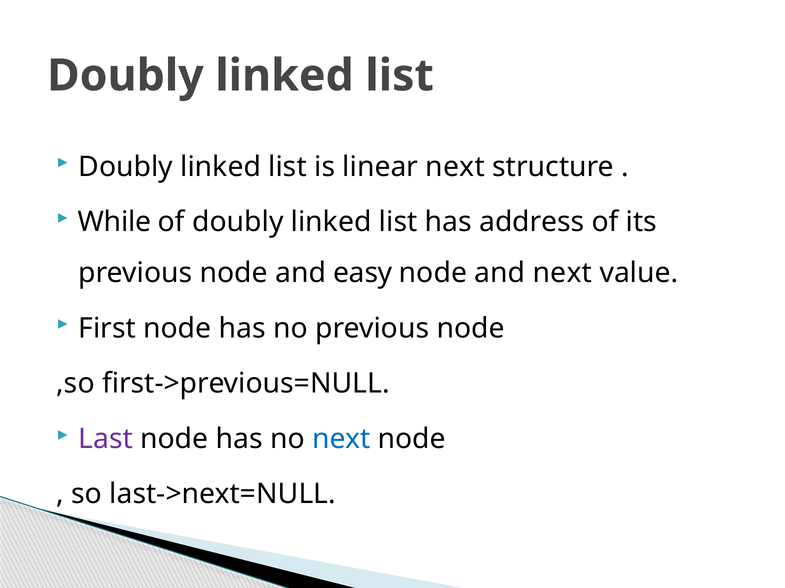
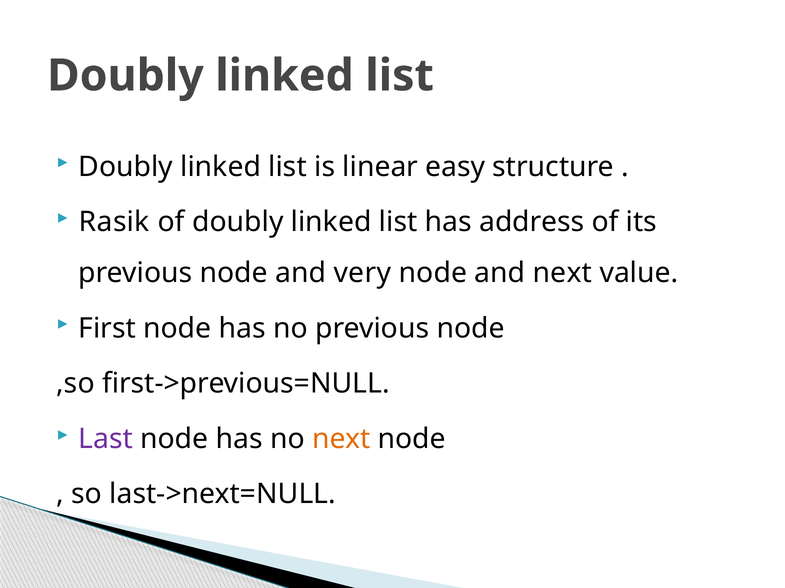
linear next: next -> easy (455, 167)
While: While -> Rasik (114, 222)
easy: easy -> very (362, 273)
next colour: blue -> orange (341, 439)
